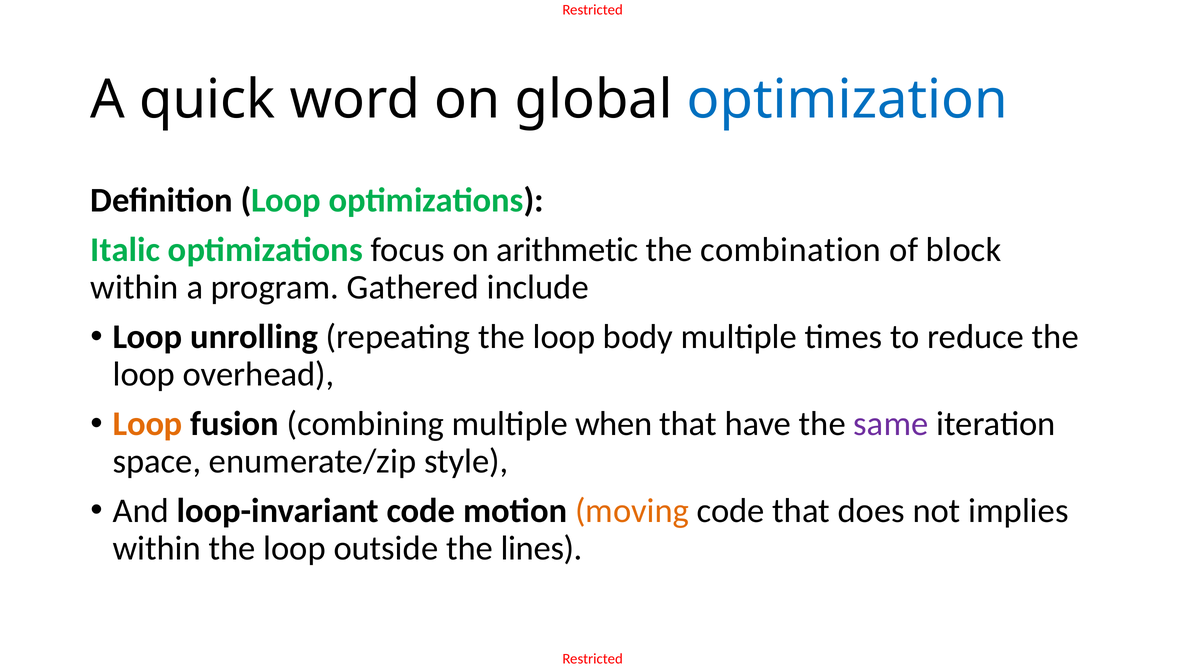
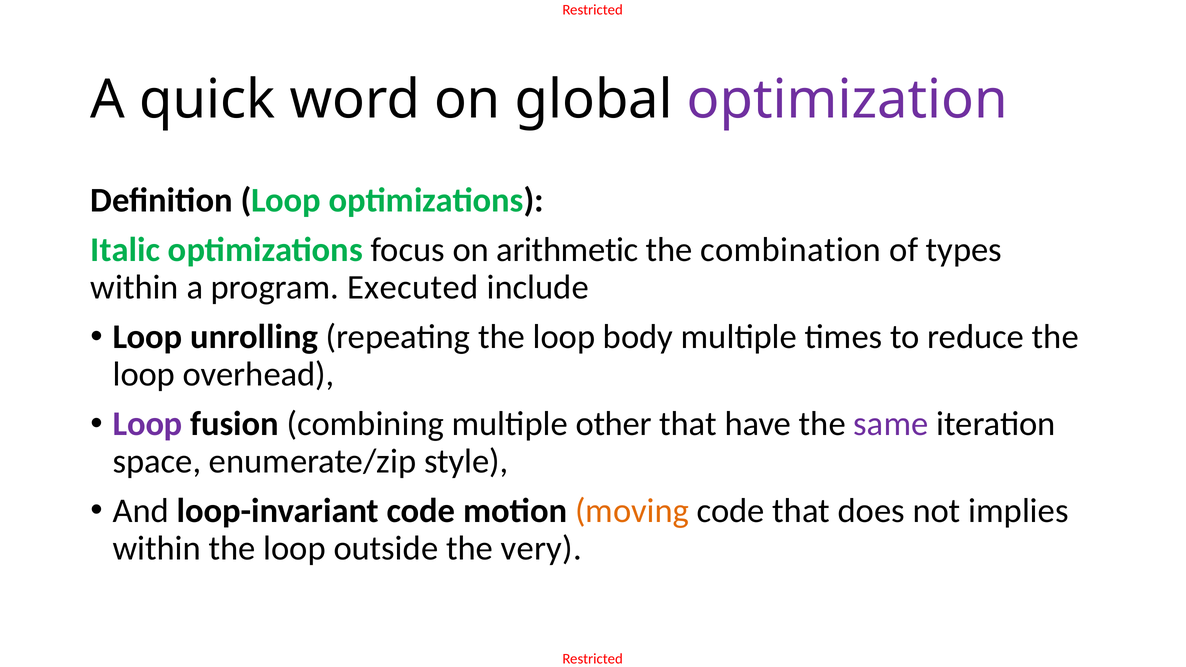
optimization colour: blue -> purple (847, 100)
block: block -> types (964, 250)
Gathered: Gathered -> Executed (413, 287)
Loop colour: orange -> purple (148, 424)
when: when -> other (614, 424)
lines: lines -> very (541, 548)
